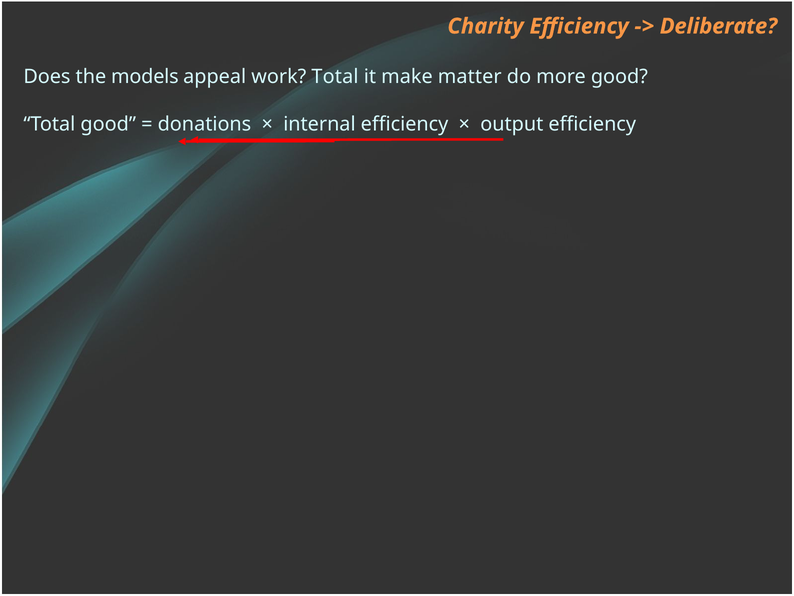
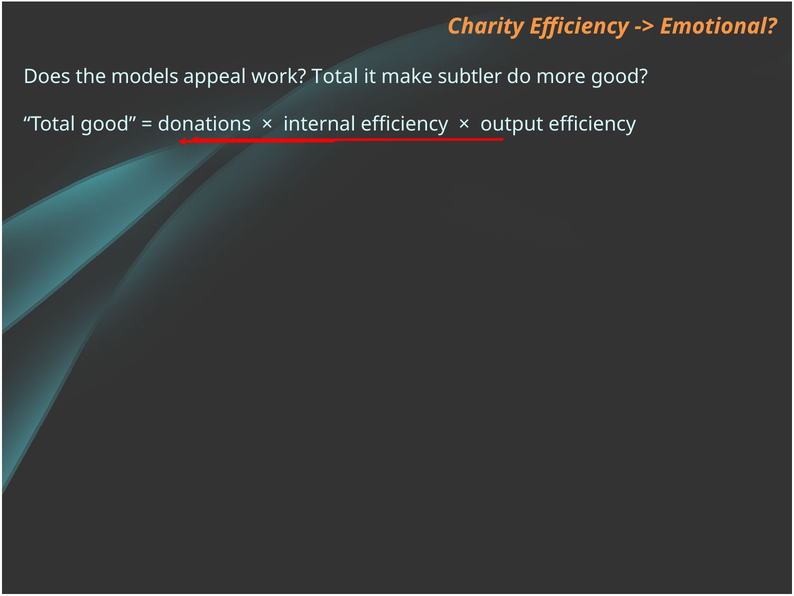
Deliberate: Deliberate -> Emotional (718, 26)
matter: matter -> subtler (470, 77)
